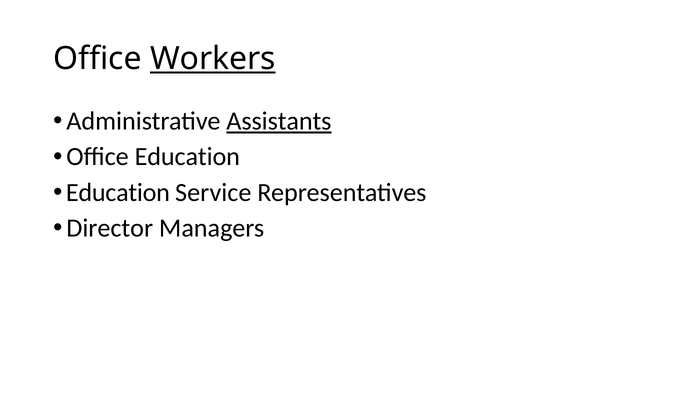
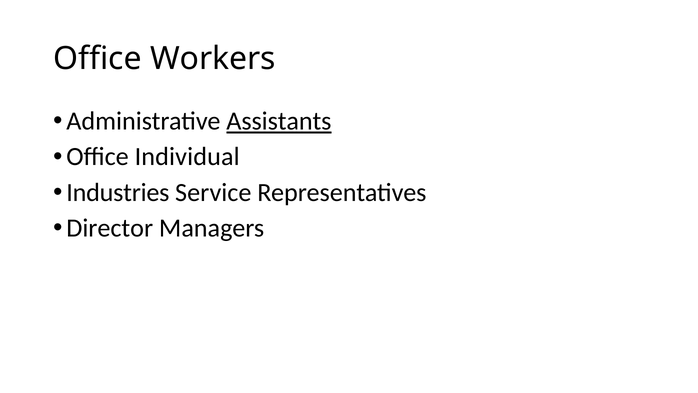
Workers underline: present -> none (213, 59)
Office Education: Education -> Individual (187, 157)
Education: Education -> Industries (118, 192)
